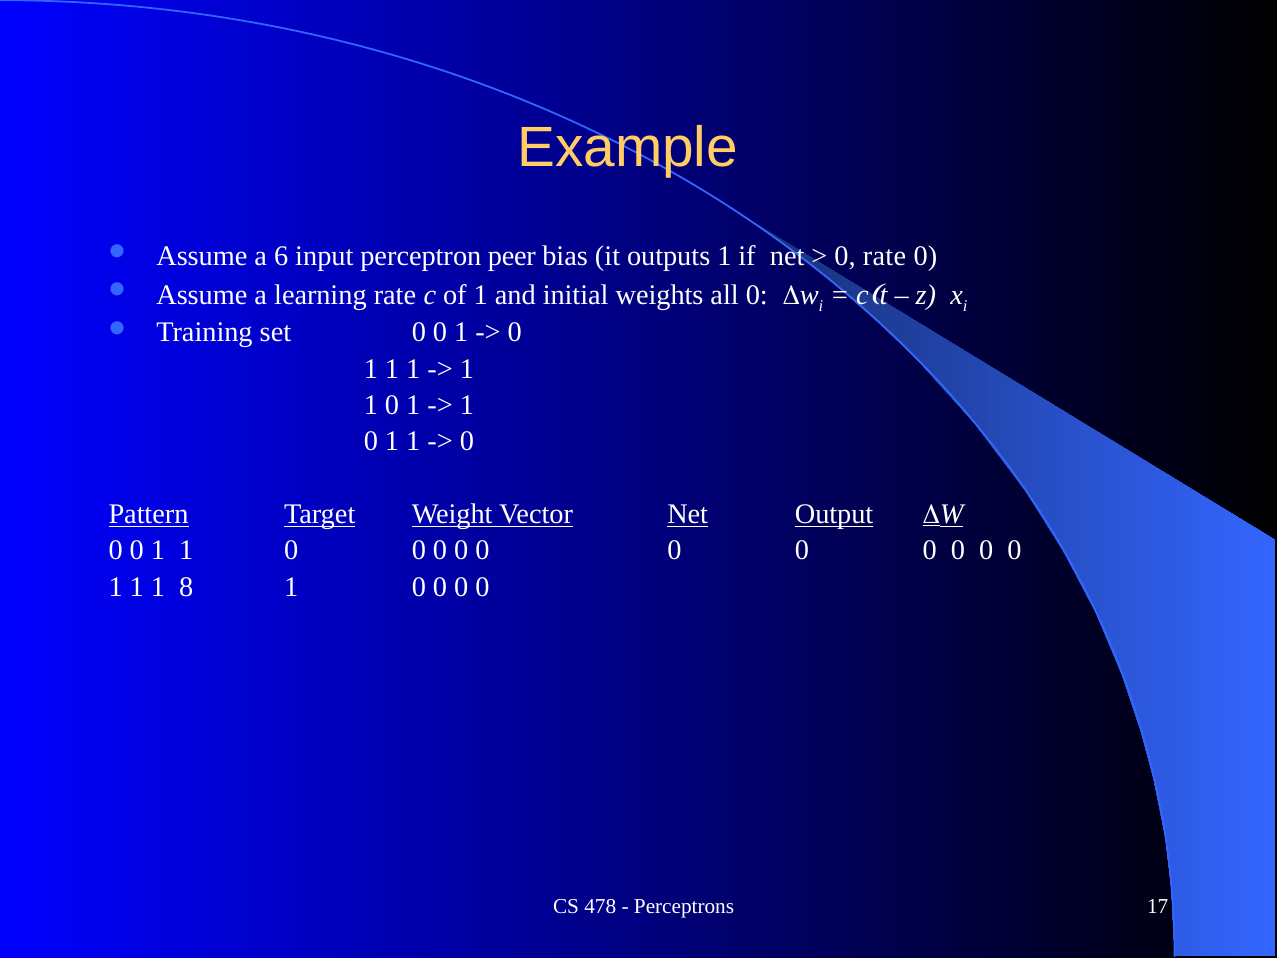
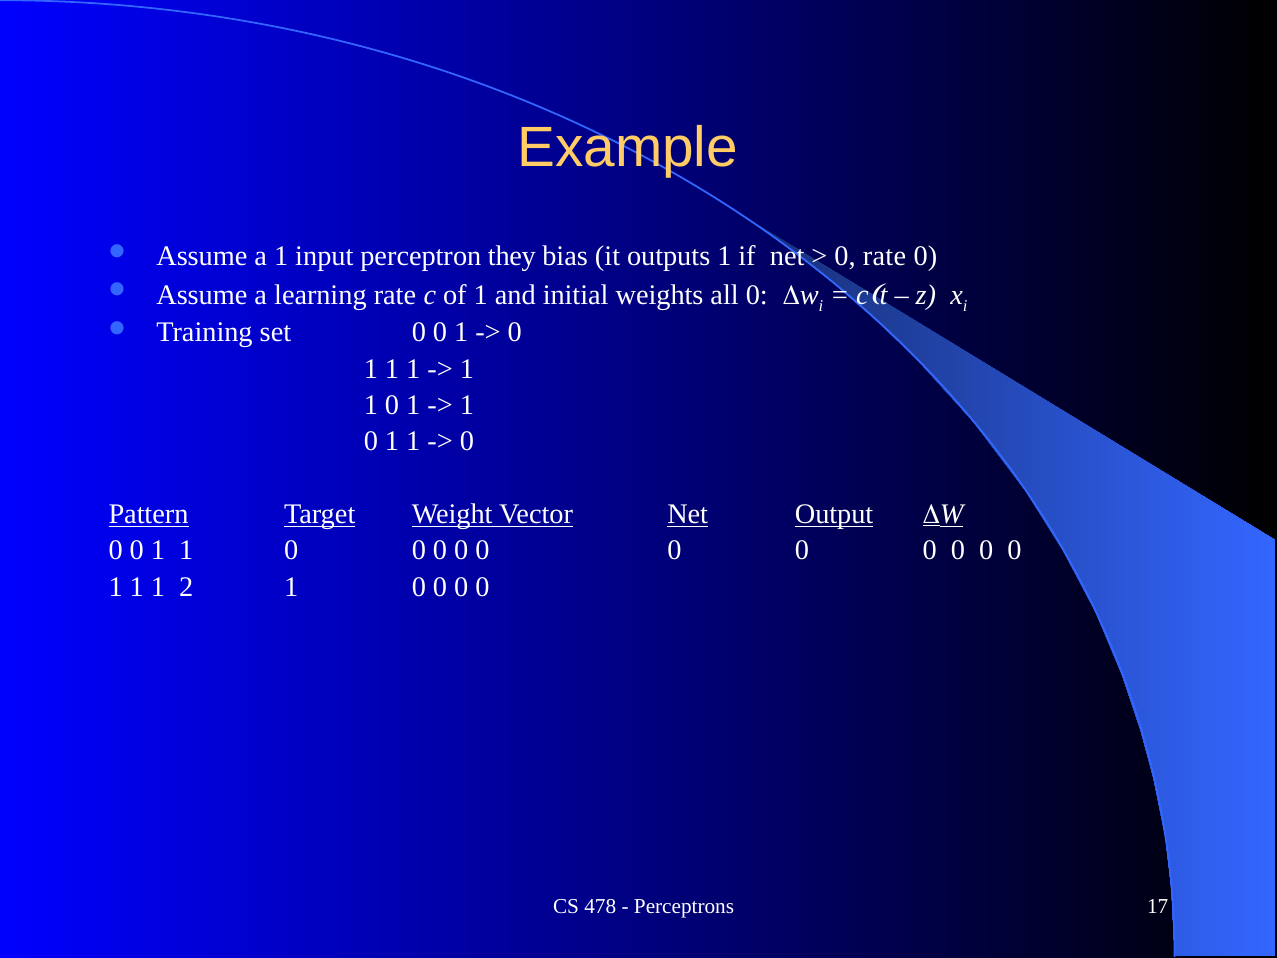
a 6: 6 -> 1 (281, 256)
peer: peer -> they (512, 256)
8: 8 -> 2 (186, 587)
